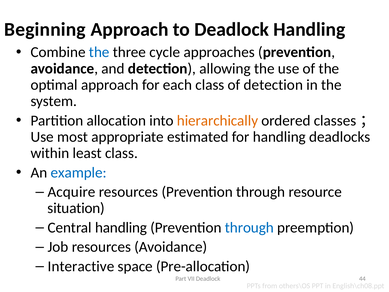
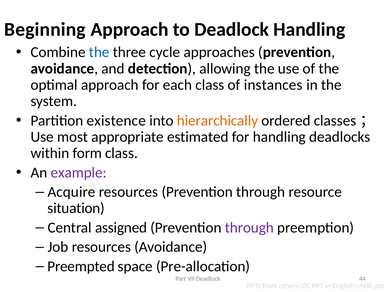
of detection: detection -> instances (273, 85)
allocation: allocation -> existence (116, 120)
least: least -> form (87, 153)
example colour: blue -> purple (79, 172)
Central handling: handling -> assigned (121, 227)
through colour: blue -> purple (249, 227)
Interactive: Interactive -> Preempted (81, 266)
